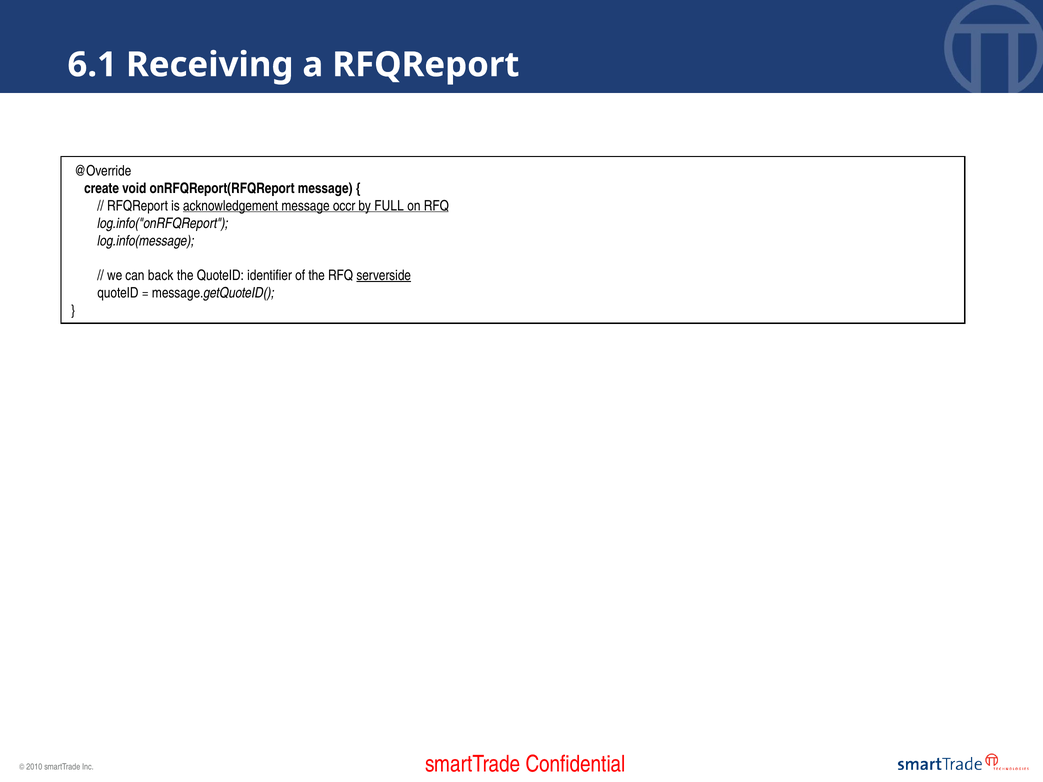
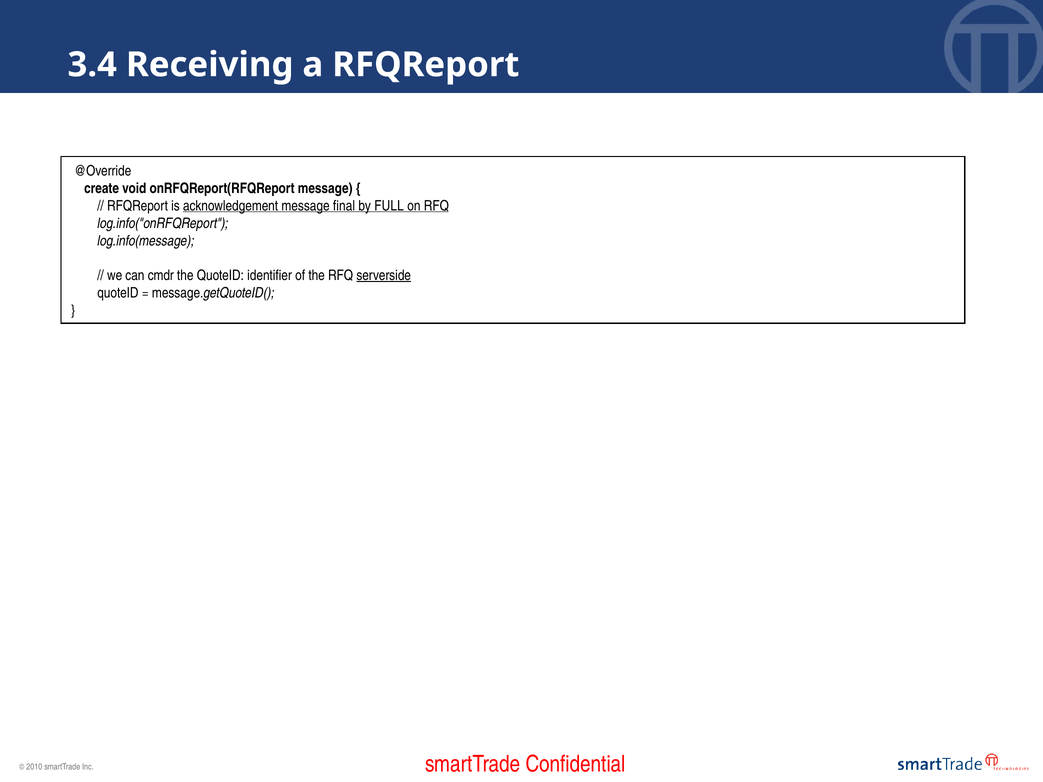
6.1: 6.1 -> 3.4 (92, 65)
occr: occr -> final (344, 206)
back: back -> cmdr (161, 276)
